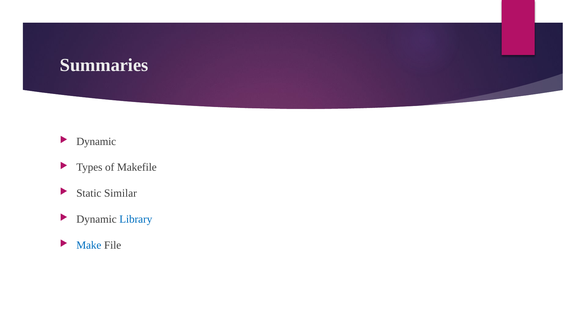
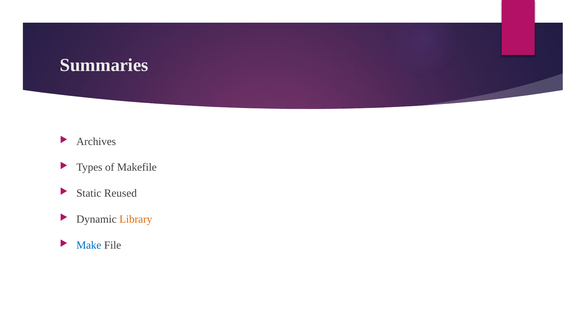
Dynamic: Dynamic -> Archives (96, 141)
Similar: Similar -> Reused (120, 193)
Library colour: blue -> orange (136, 219)
